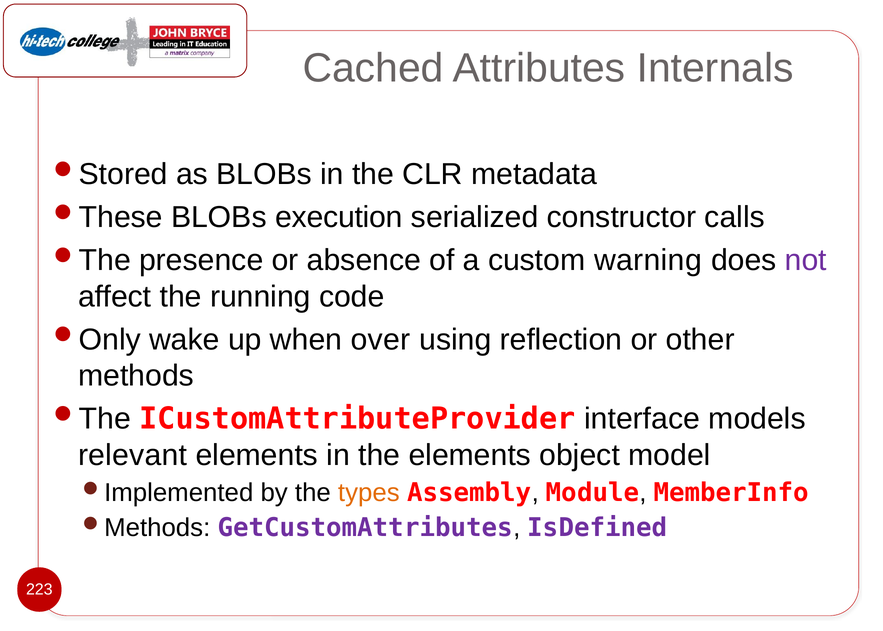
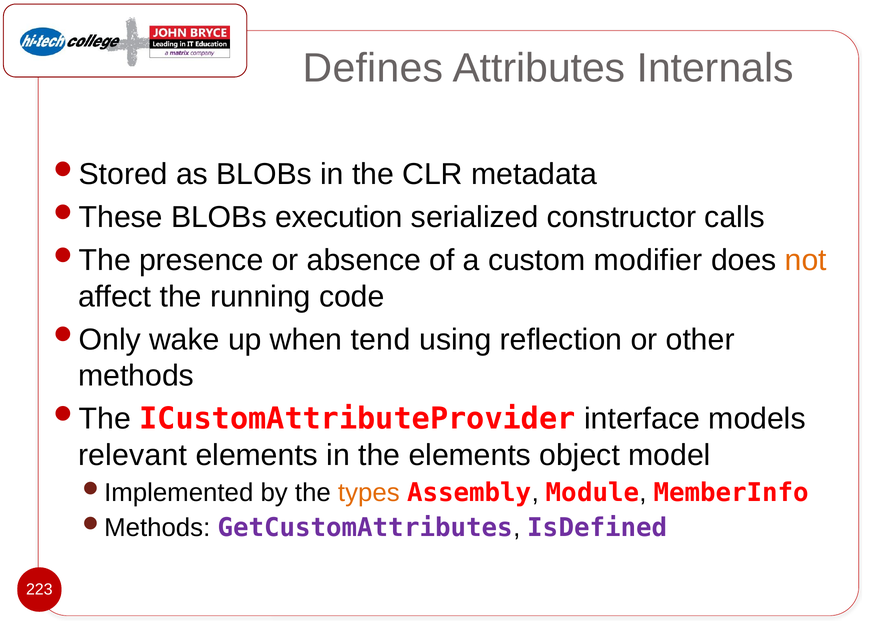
Cached: Cached -> Defines (373, 68)
warning: warning -> modifier (648, 260)
not colour: purple -> orange (806, 260)
over: over -> tend (381, 339)
